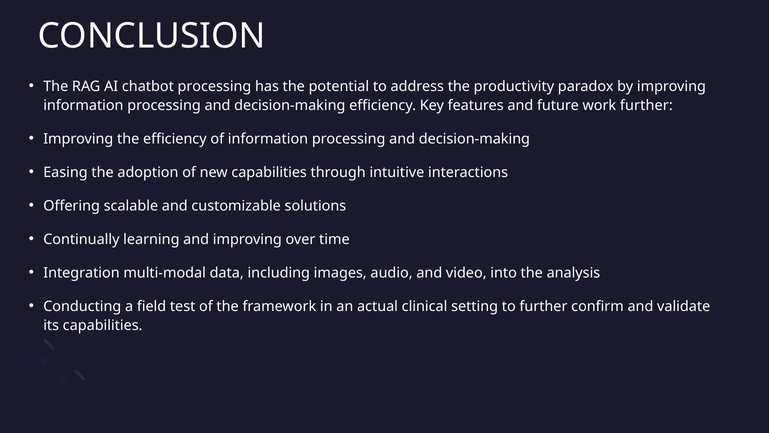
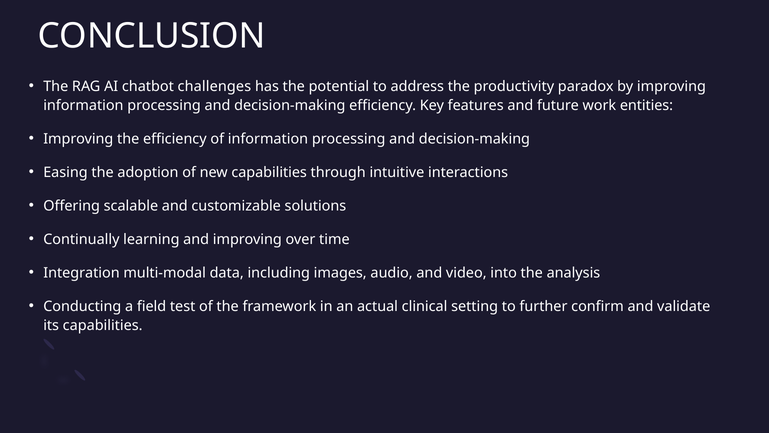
chatbot processing: processing -> challenges (214, 86)
work further: further -> entities (646, 105)
